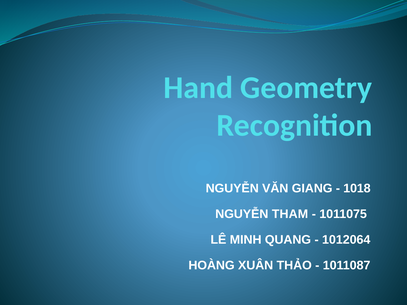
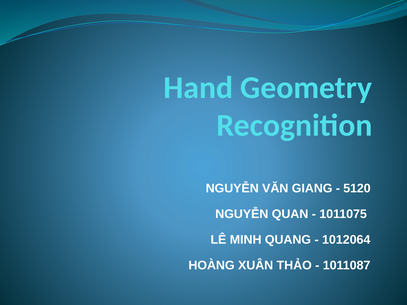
1018: 1018 -> 5120 (357, 189)
THAM: THAM -> QUAN (290, 214)
